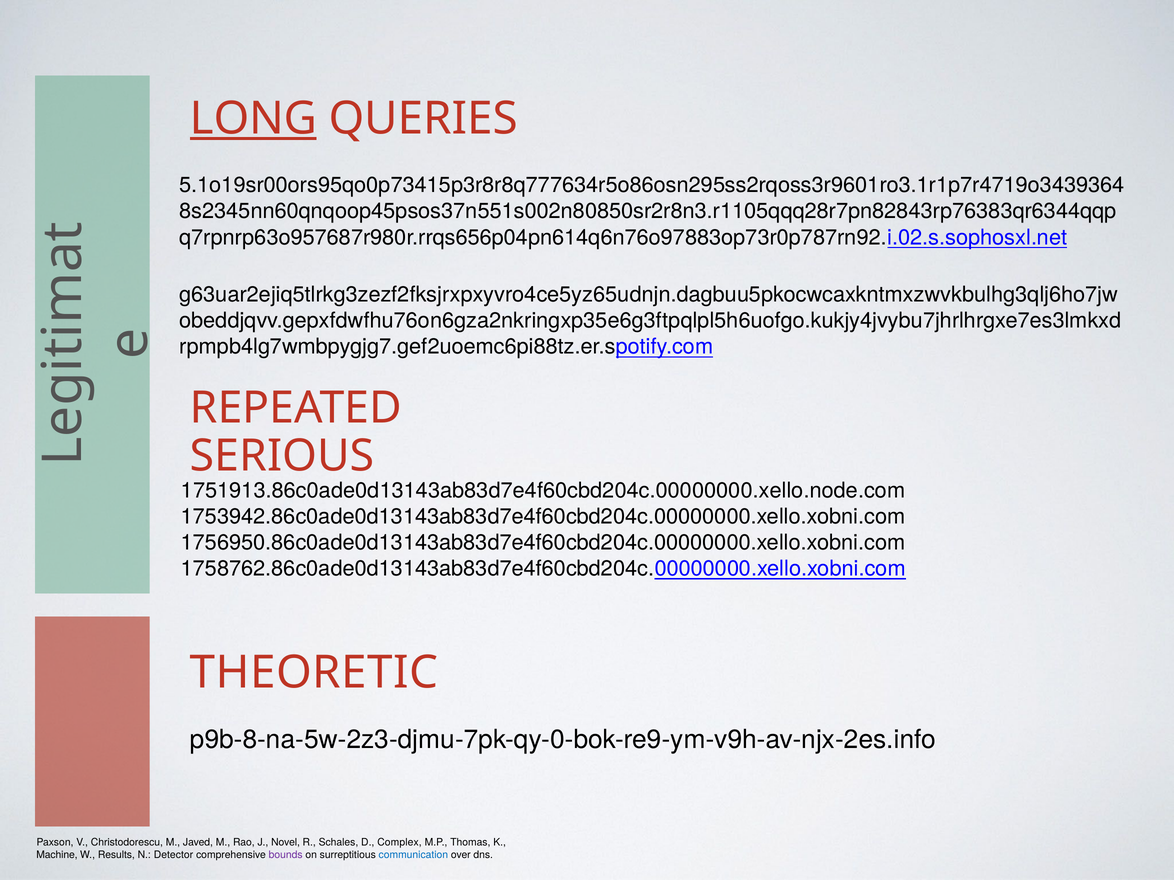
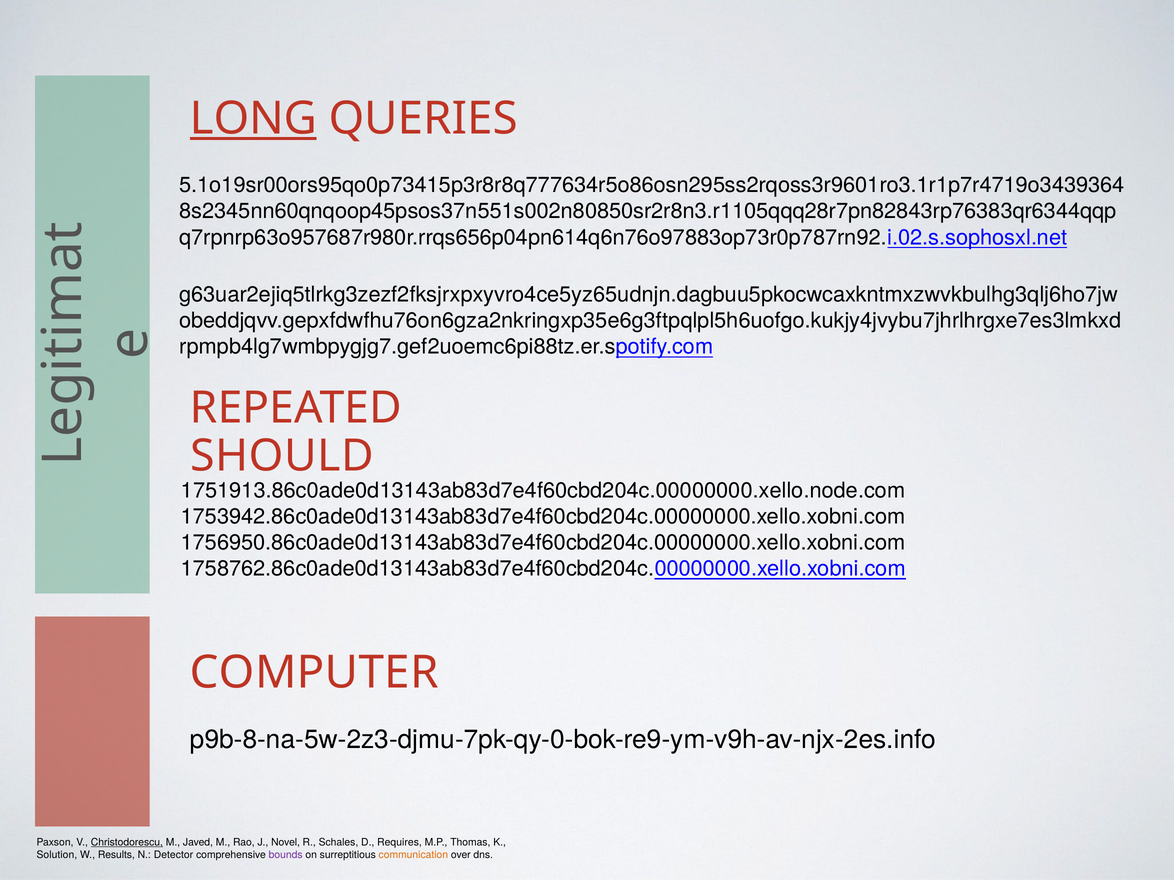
SERIOUS: SERIOUS -> SHOULD (282, 456)
THEORETIC: THEORETIC -> COMPUTER (314, 673)
Christodorescu underline: none -> present (127, 843)
Complex: Complex -> Requires (400, 843)
Machine: Machine -> Solution (57, 855)
communication colour: blue -> orange (413, 855)
